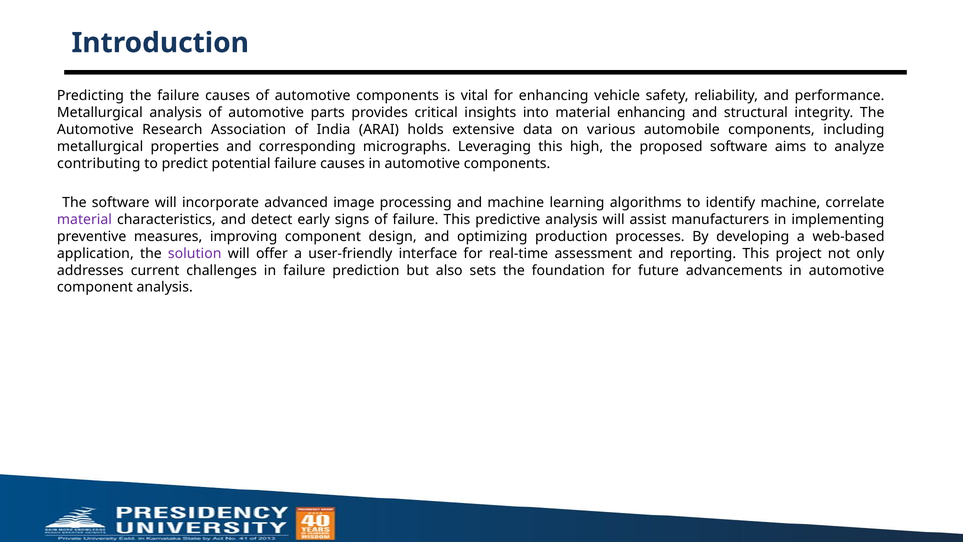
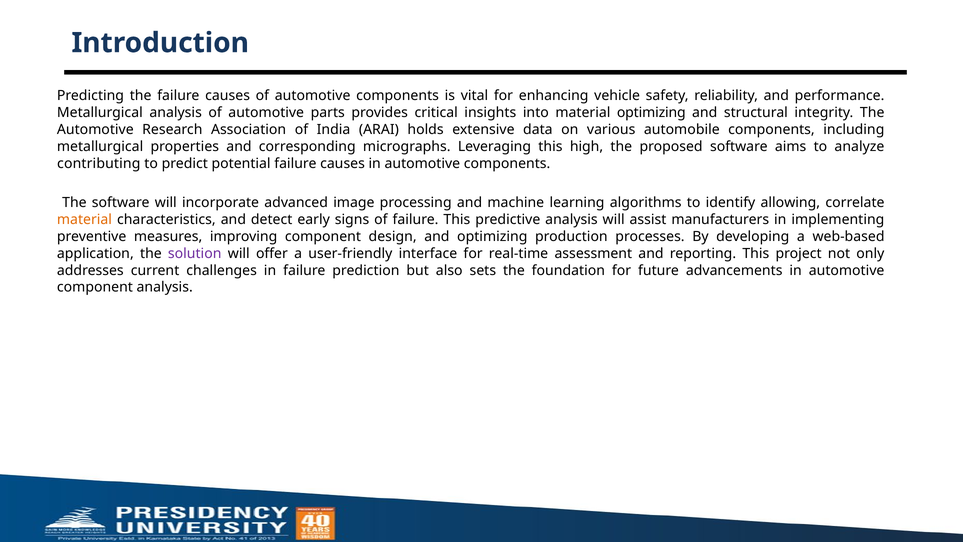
material enhancing: enhancing -> optimizing (651, 113)
identify machine: machine -> allowing (790, 203)
material colour: purple -> orange (84, 220)
